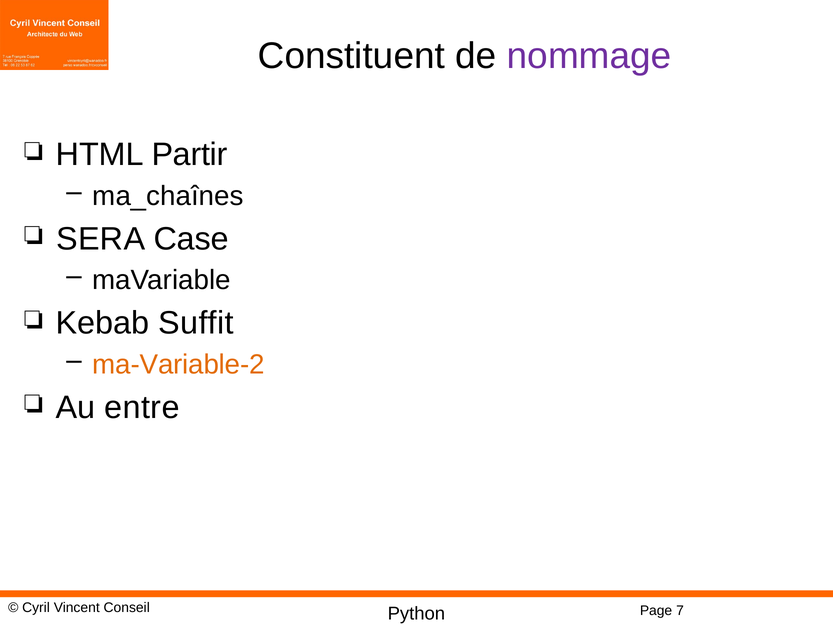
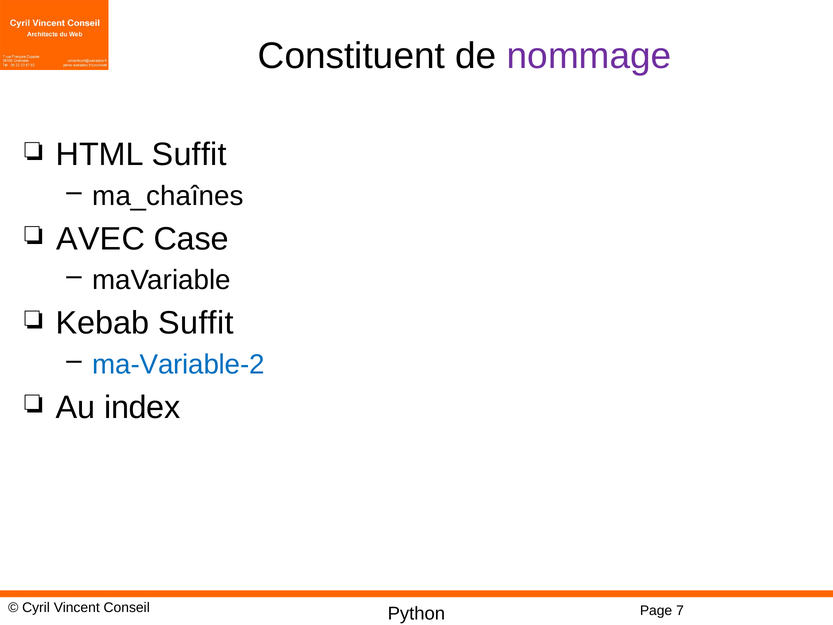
HTML Partir: Partir -> Suffit (189, 155)
SERA: SERA -> AVEC (101, 239)
ma-Variable-2 colour: orange -> blue (179, 364)
entre: entre -> index (142, 407)
